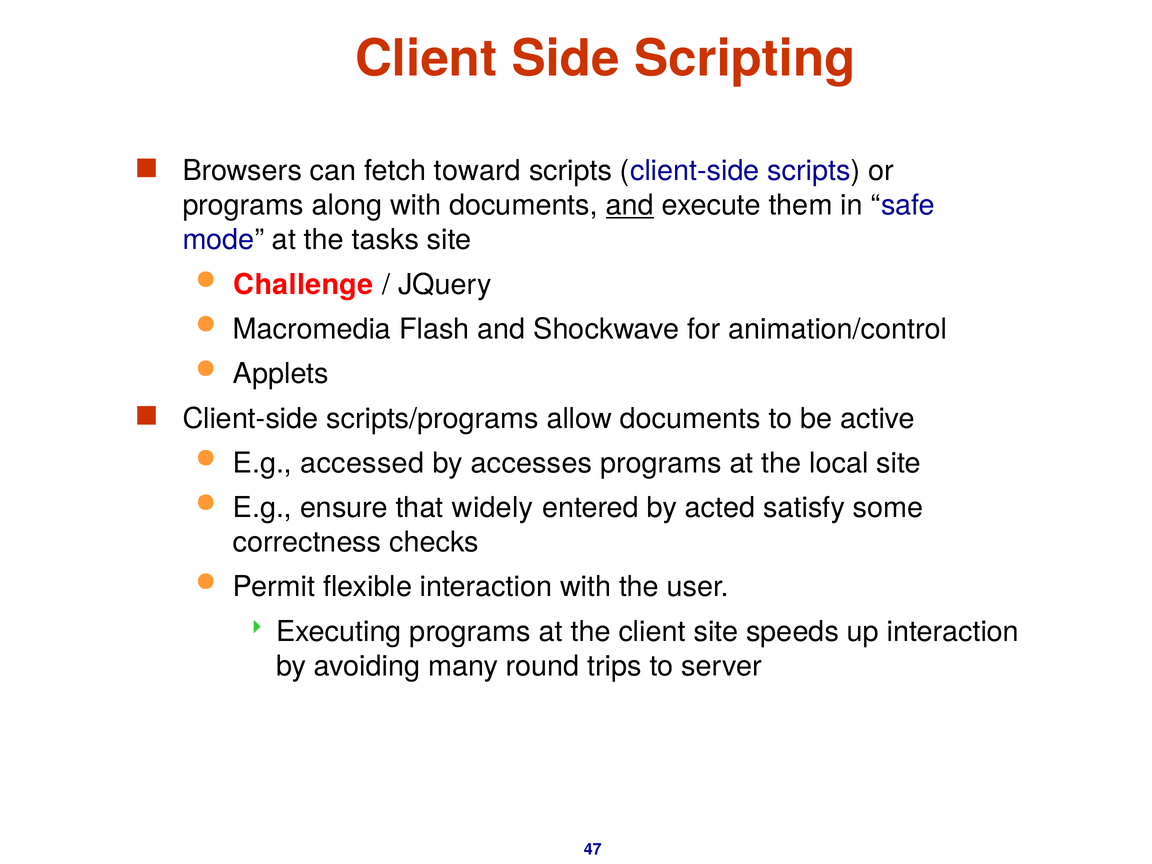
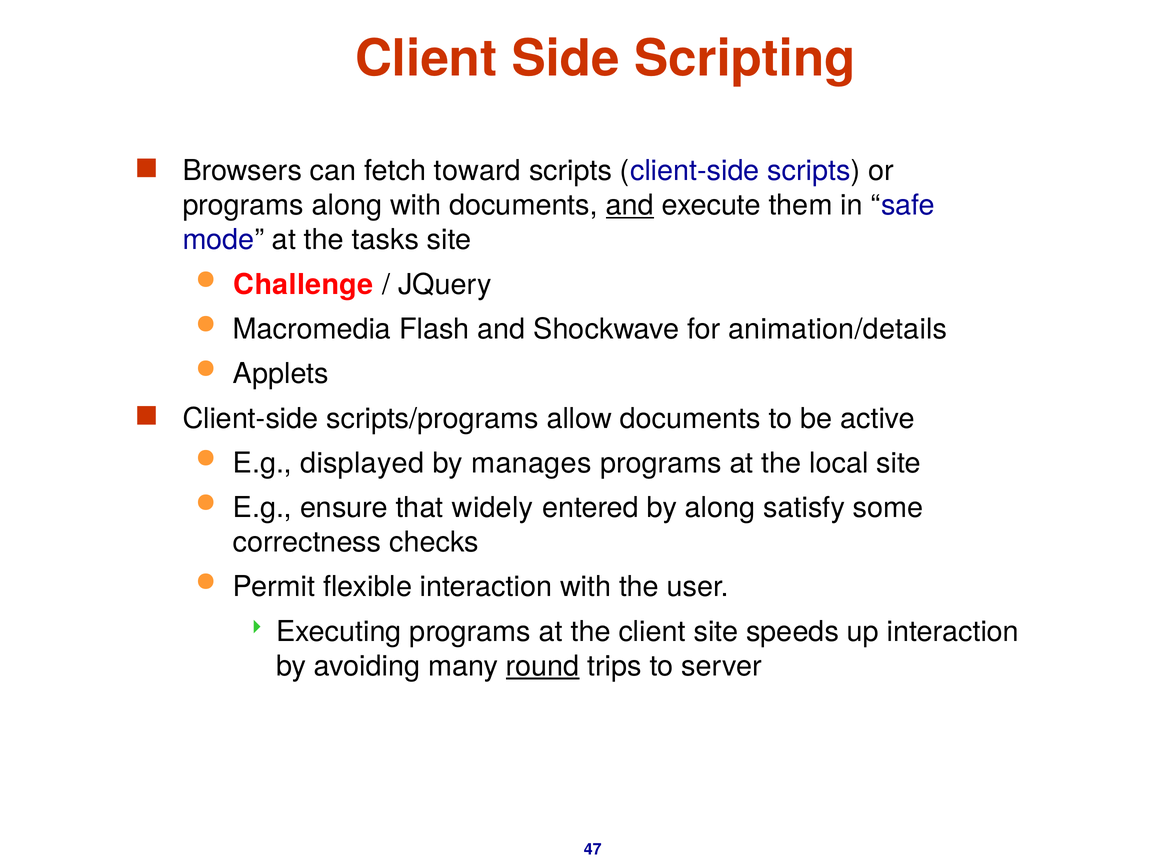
animation/control: animation/control -> animation/details (838, 329)
accessed: accessed -> displayed (362, 463)
accesses: accesses -> manages (531, 463)
by acted: acted -> along (720, 508)
round underline: none -> present (543, 666)
